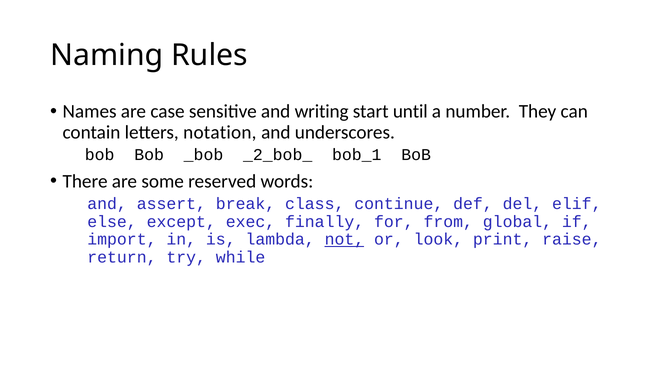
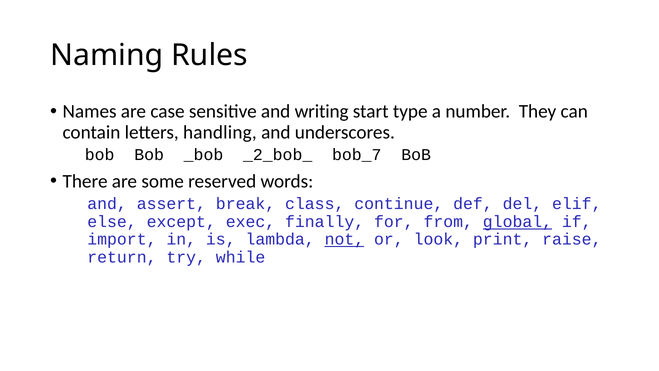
until: until -> type (410, 111)
notation: notation -> handling (220, 132)
bob_1: bob_1 -> bob_7 (357, 155)
global underline: none -> present (517, 222)
